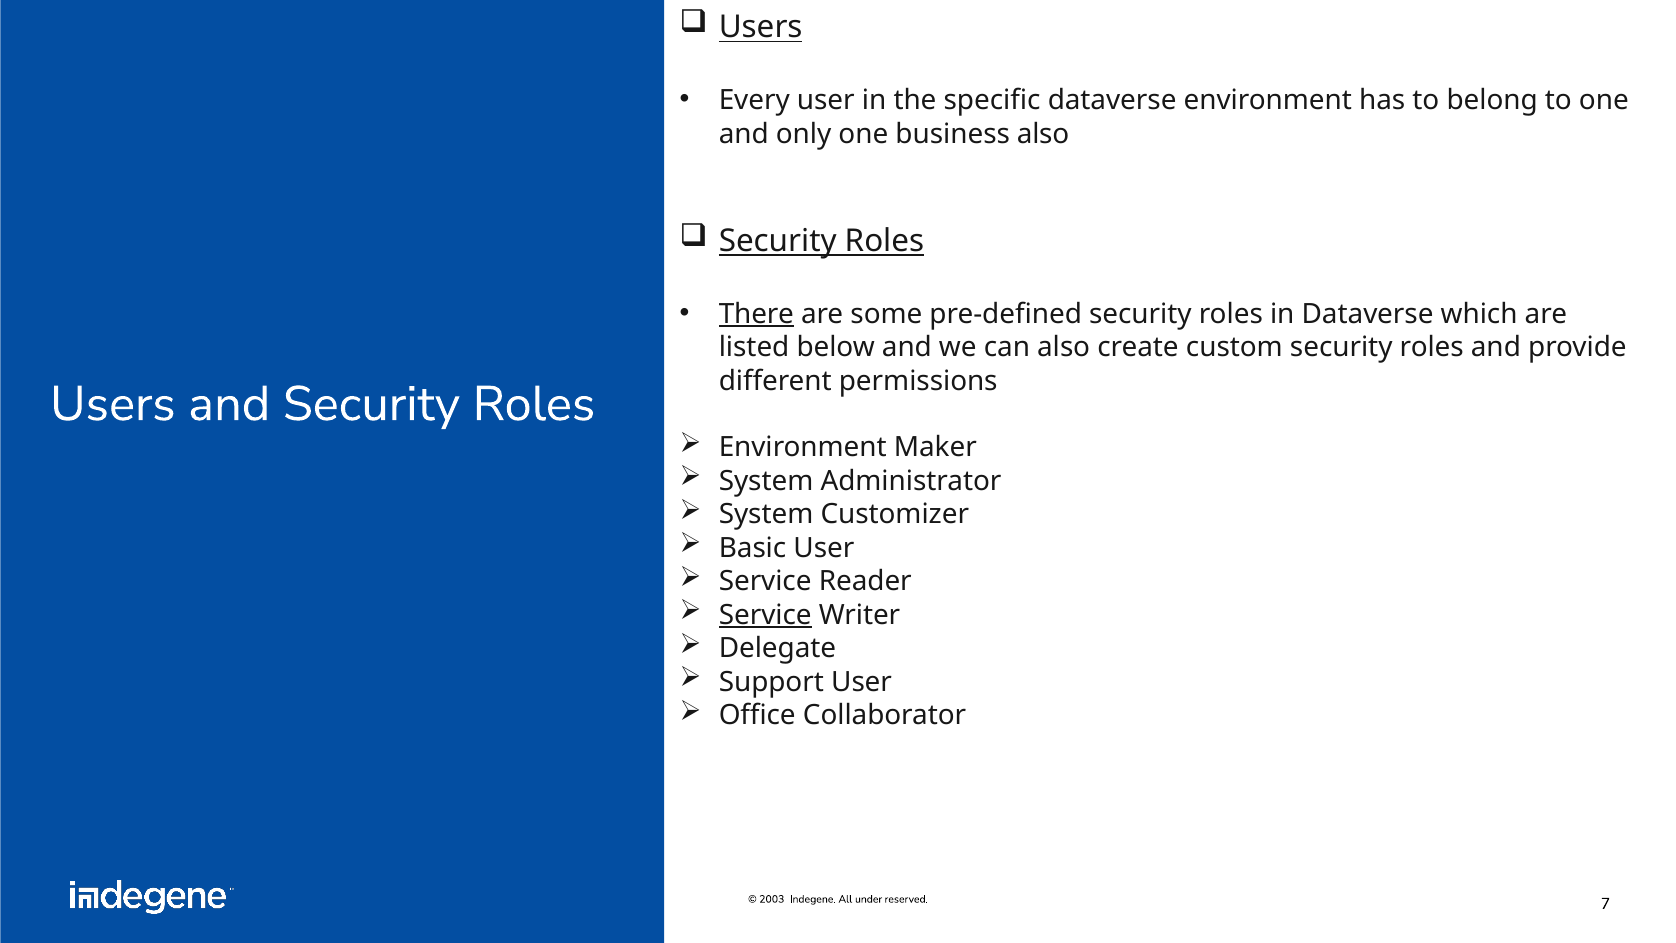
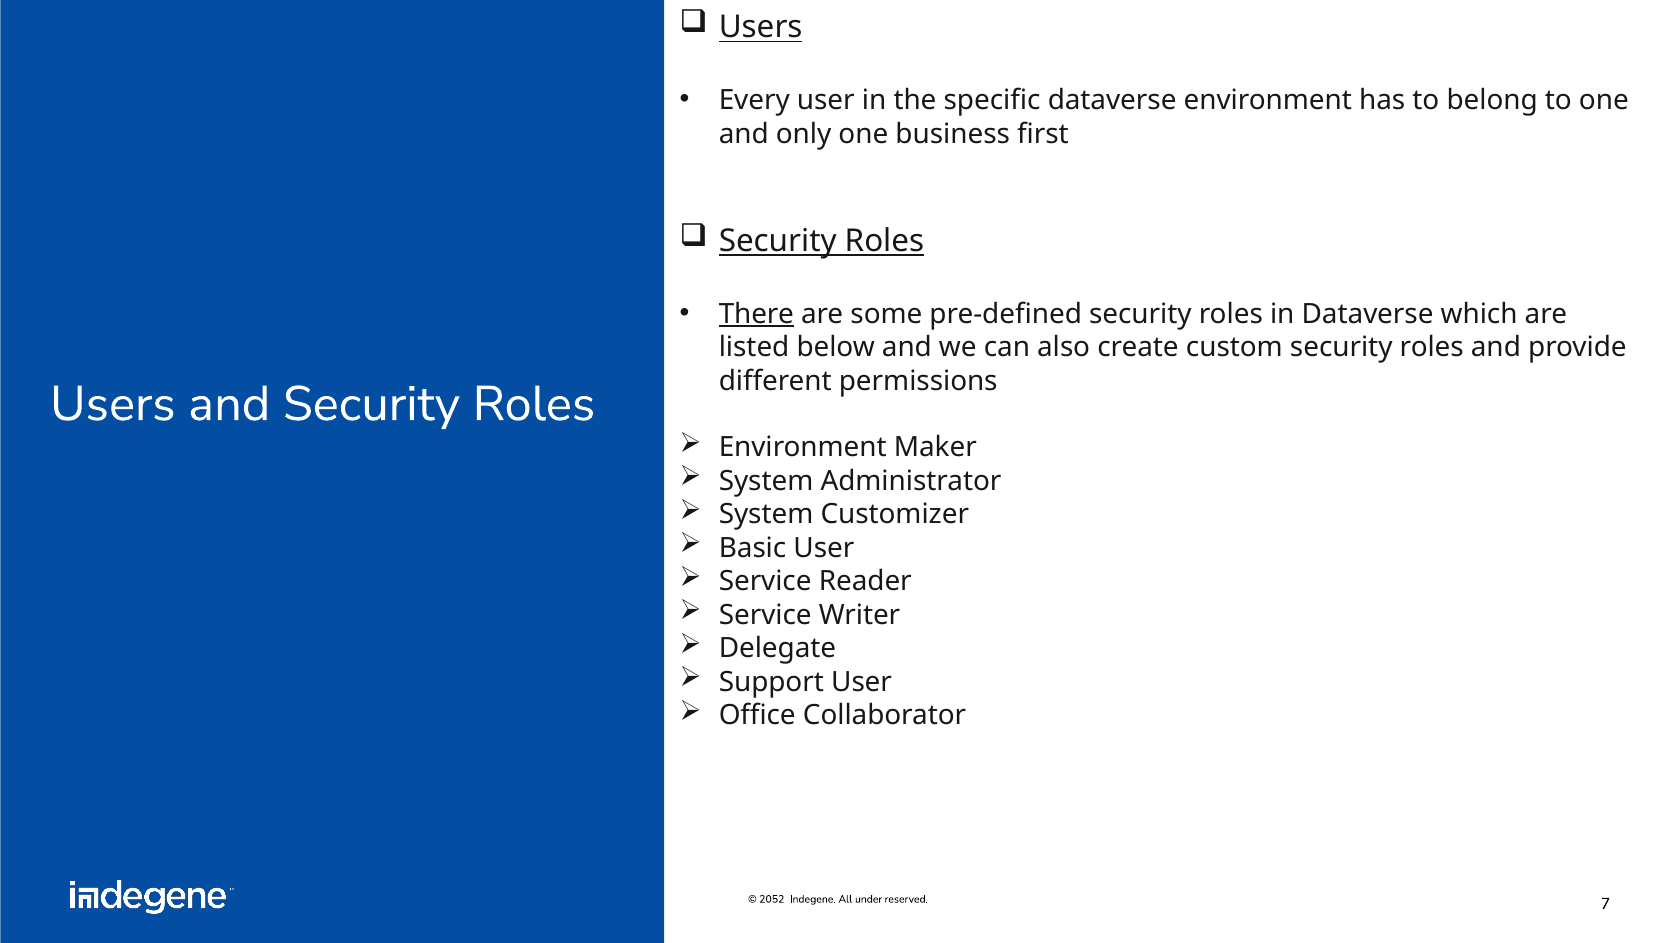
business also: also -> first (1043, 134)
Service underline: present -> none (765, 615)
2003: 2003 -> 2052 (772, 899)
